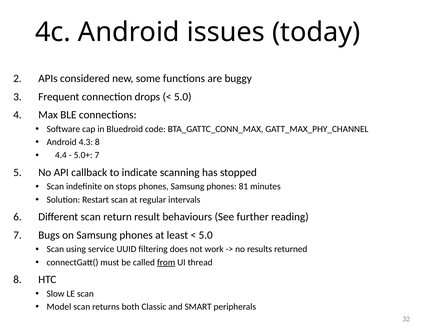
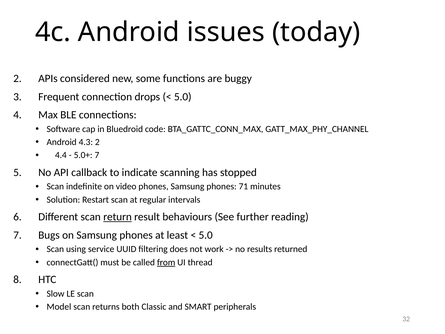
4.3 8: 8 -> 2 (97, 142)
stops: stops -> video (126, 186)
81: 81 -> 71 (243, 186)
return underline: none -> present (118, 217)
